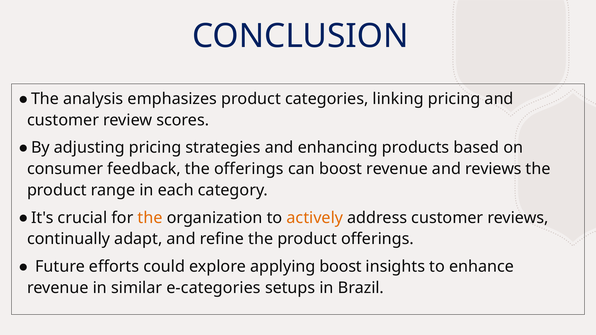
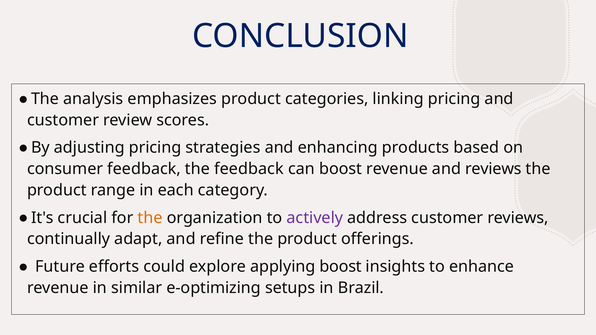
the offerings: offerings -> feedback (249, 169)
actively colour: orange -> purple (315, 218)
e-categories: e-categories -> e-optimizing (214, 288)
